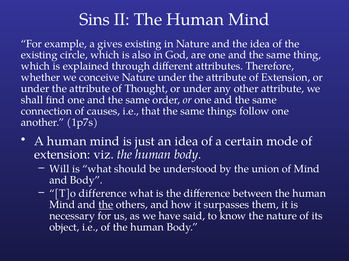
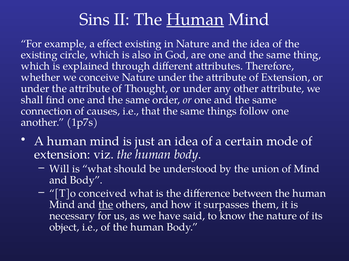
Human underline: none -> present (195, 20)
gives: gives -> effect (110, 44)
T]o difference: difference -> conceived (103, 194)
